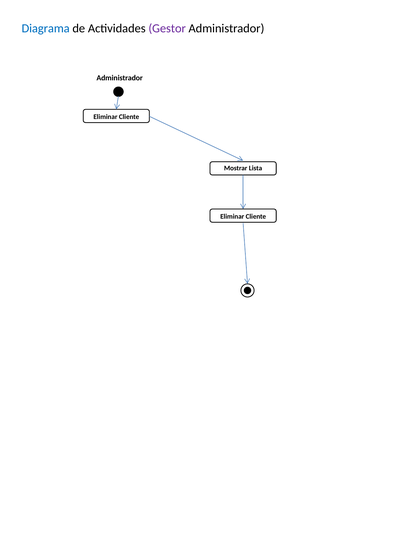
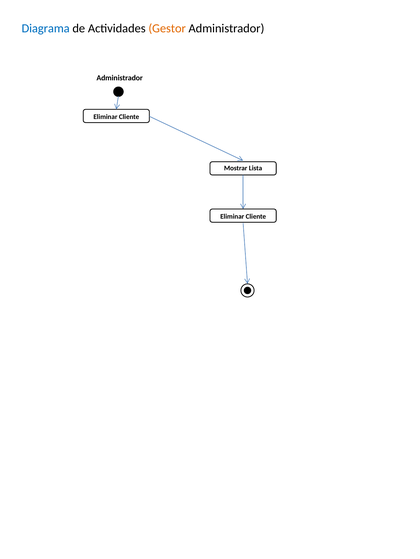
Gestor colour: purple -> orange (167, 29)
